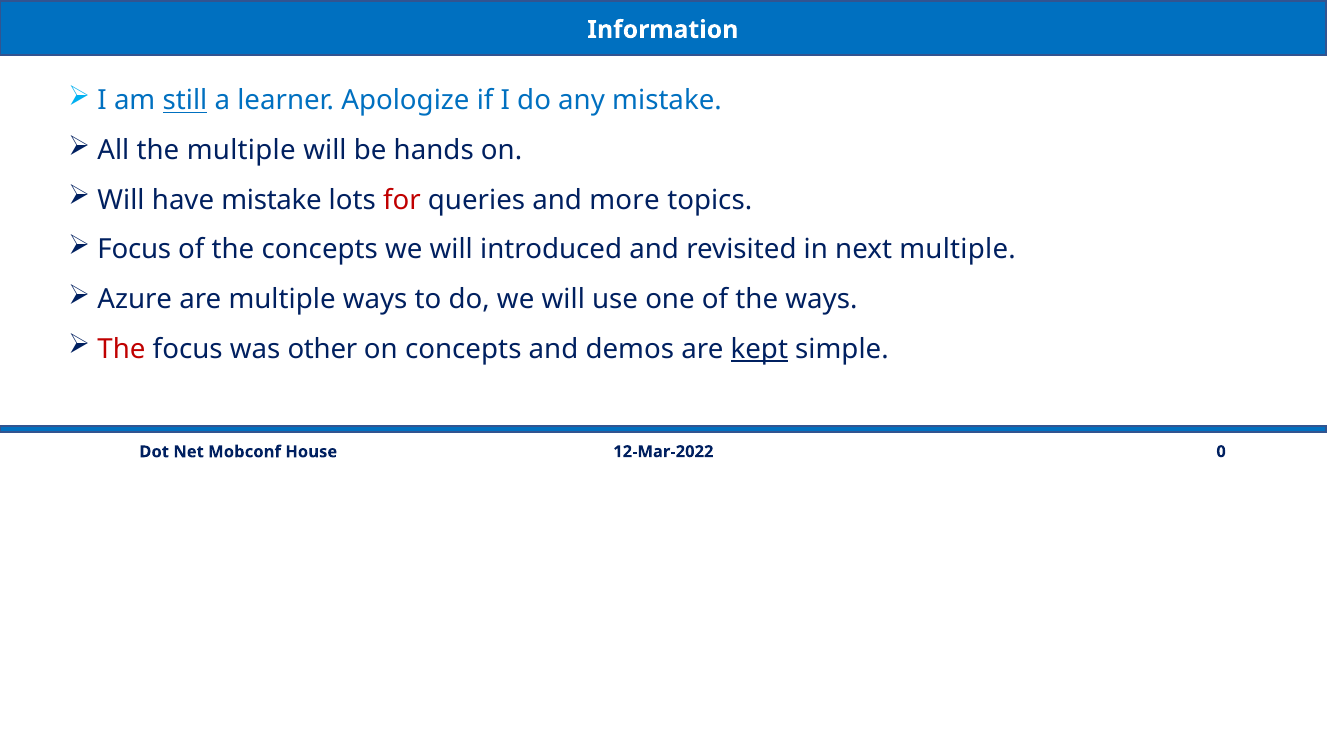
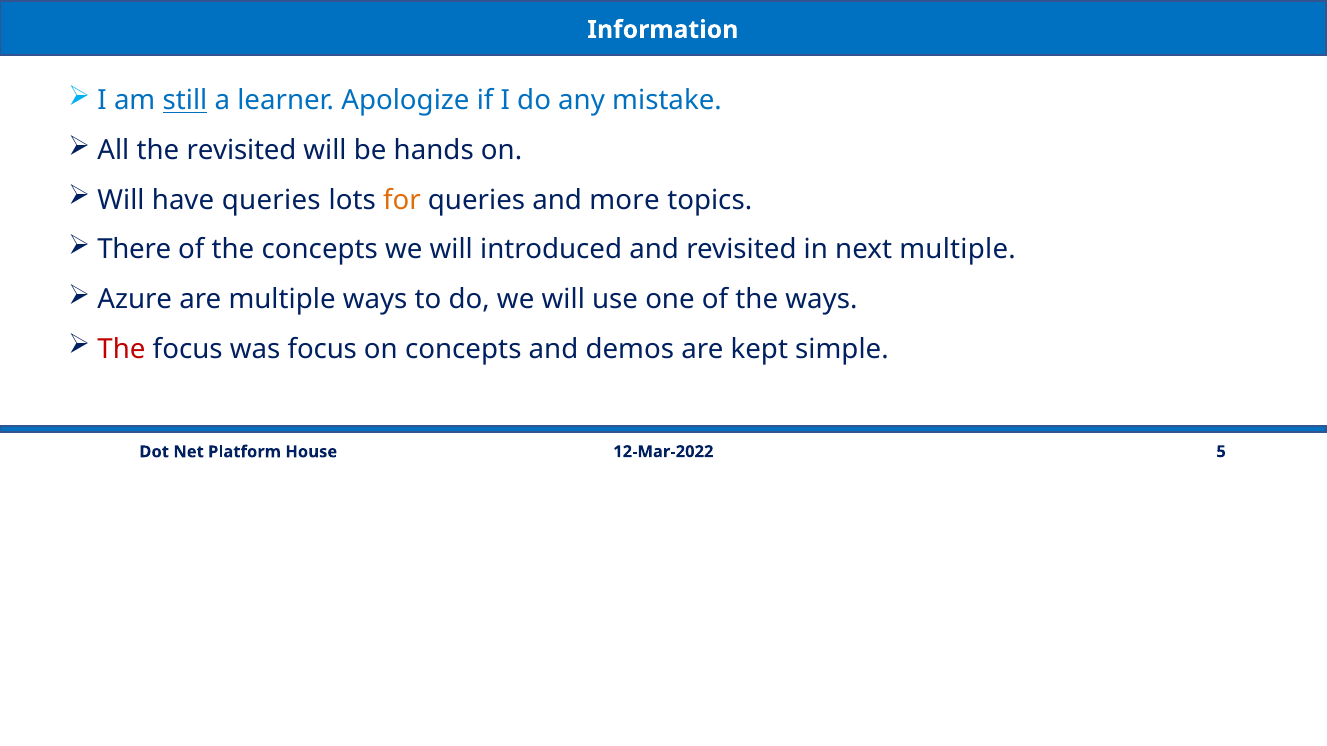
the multiple: multiple -> revisited (241, 150)
have mistake: mistake -> queries (271, 200)
for colour: red -> orange (402, 200)
Focus: Focus -> There (134, 250)
was other: other -> focus (322, 350)
kept underline: present -> none (759, 350)
0: 0 -> 5 (1221, 452)
Mobconf: Mobconf -> Platform (245, 452)
